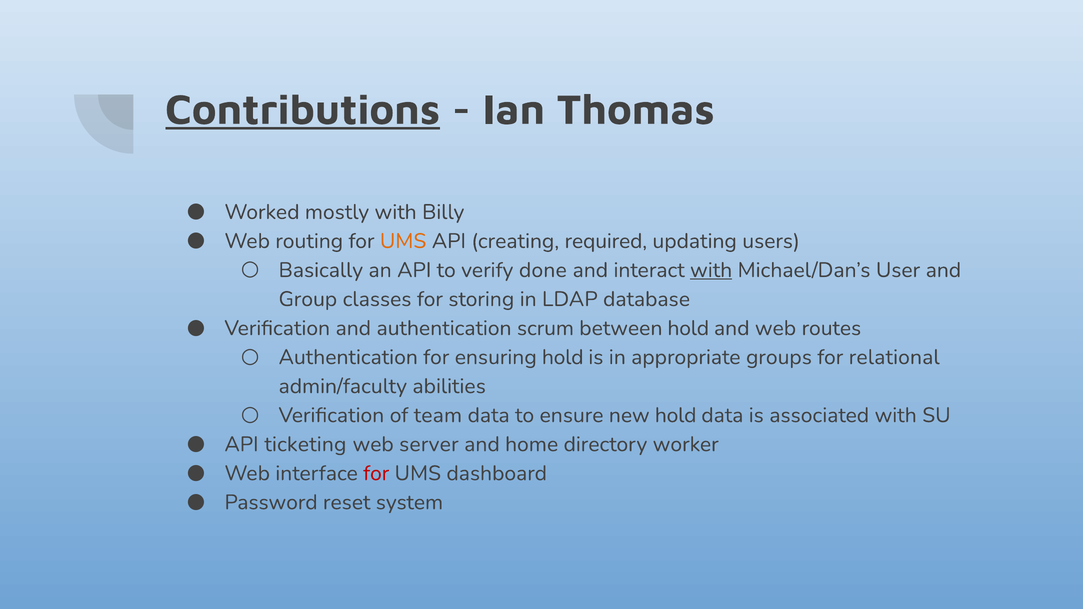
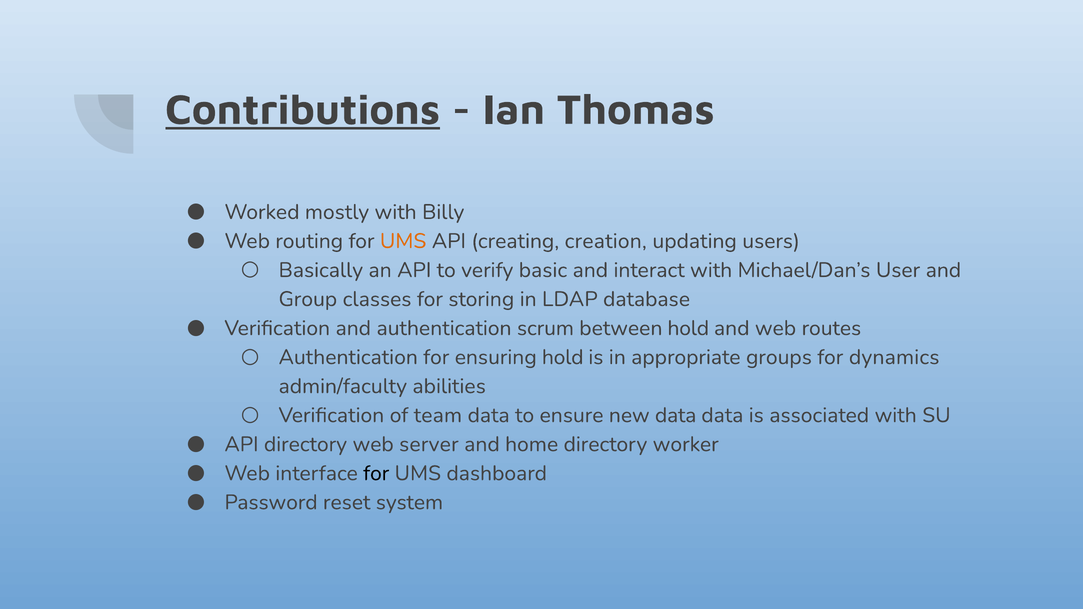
required: required -> creation (606, 241)
done: done -> basic (543, 270)
with underline: present -> none (711, 270)
relational: relational -> dynamics (894, 357)
new hold: hold -> data (676, 415)
API ticketing: ticketing -> directory (305, 444)
for colour: red -> black (376, 473)
